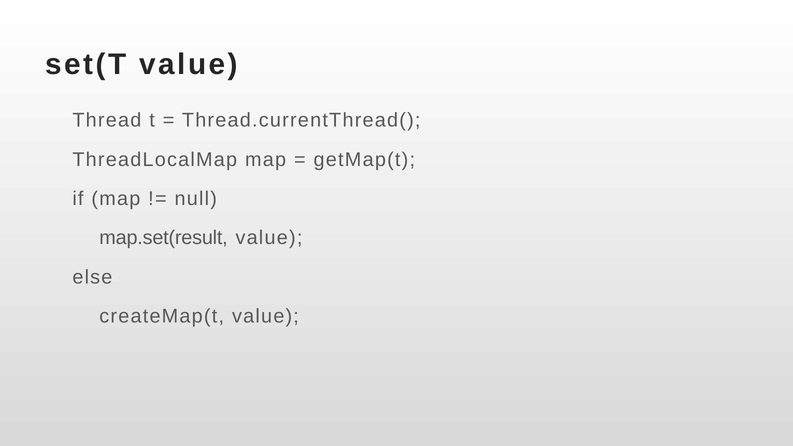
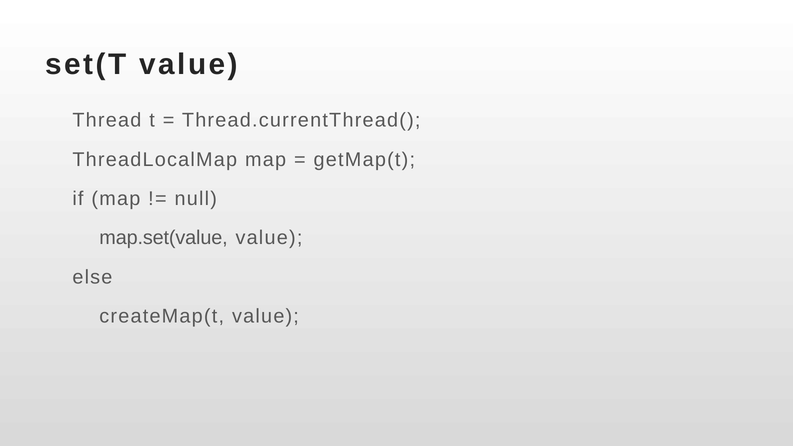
map.set(result: map.set(result -> map.set(value (164, 238)
